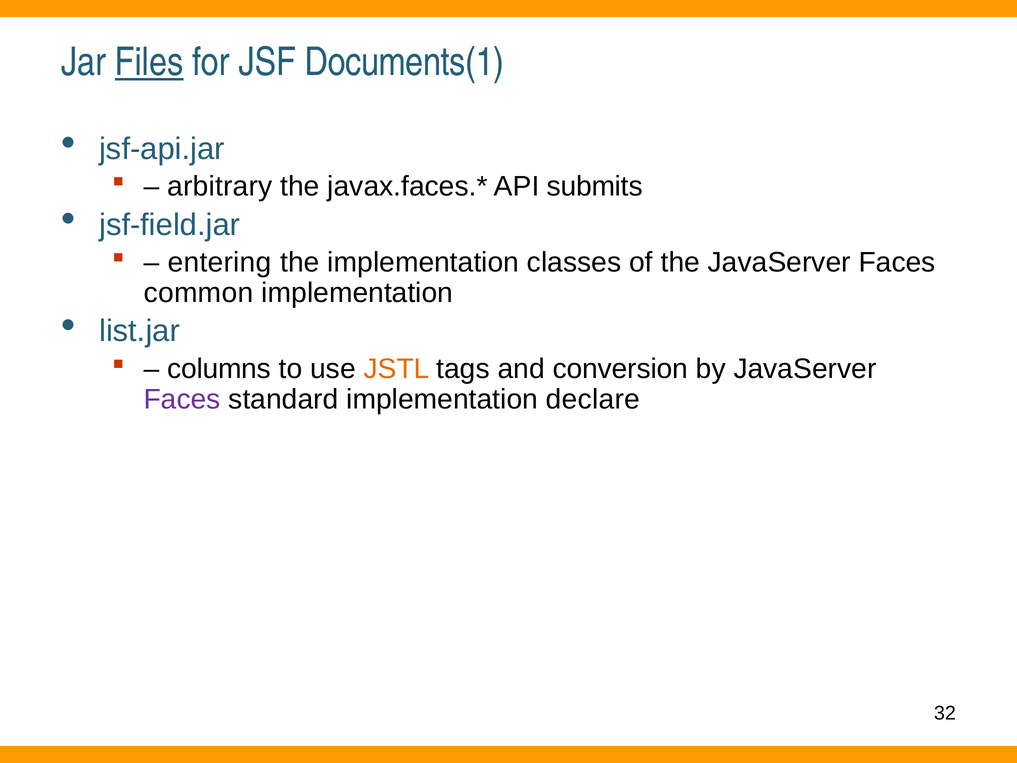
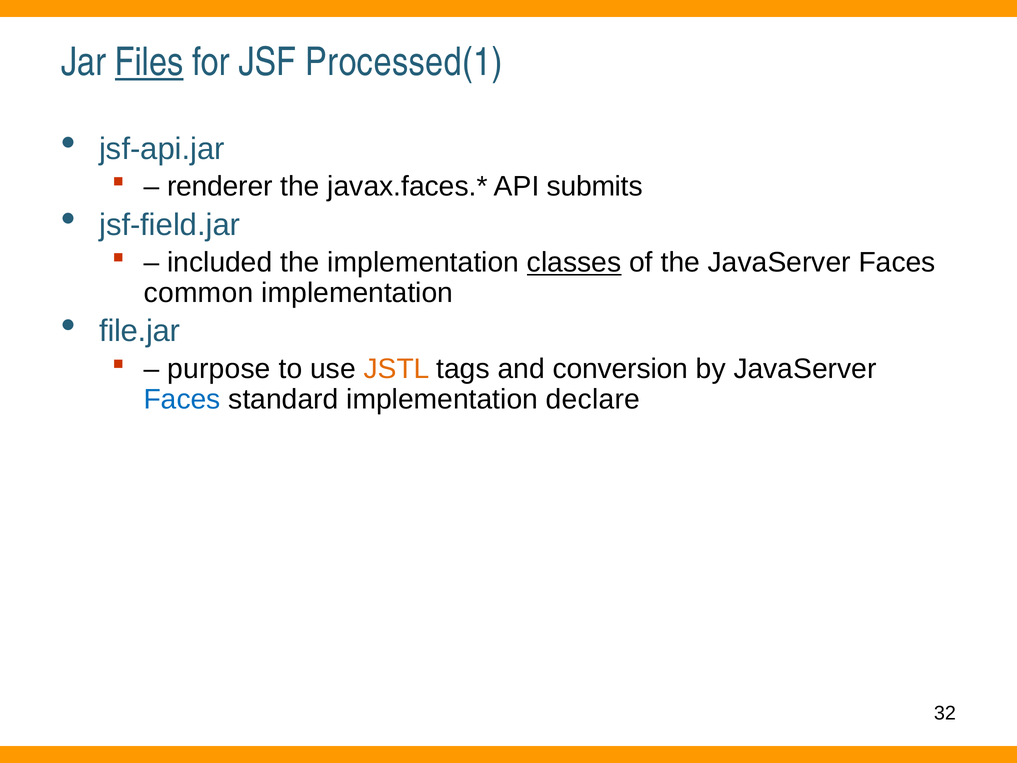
Documents(1: Documents(1 -> Processed(1 (404, 62)
arbitrary: arbitrary -> renderer (220, 187)
entering: entering -> included (220, 262)
classes underline: none -> present (574, 262)
list.jar: list.jar -> file.jar (140, 331)
columns: columns -> purpose (219, 369)
Faces colour: purple -> blue (182, 399)
